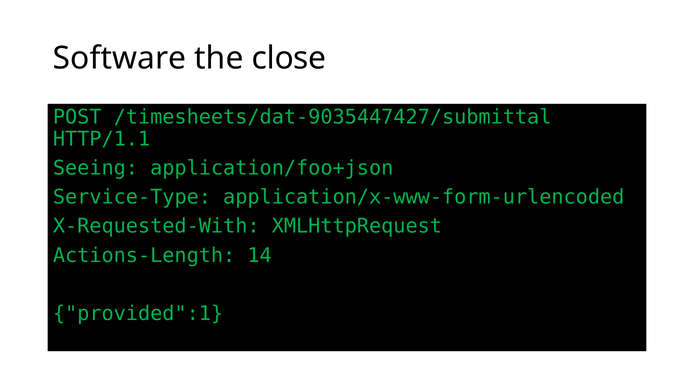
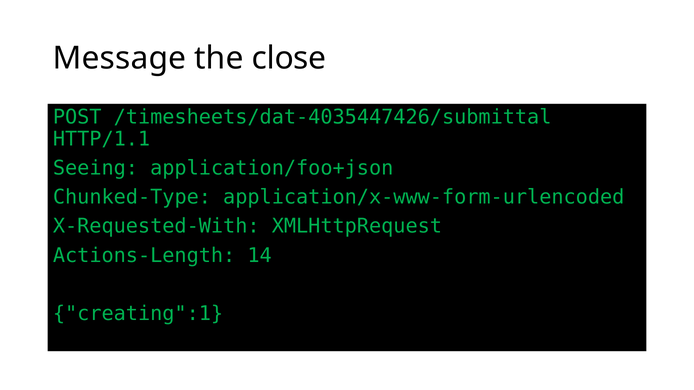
Software: Software -> Message (120, 58)
/timesheets/dat-9035447427/submittal: /timesheets/dat-9035447427/submittal -> /timesheets/dat-4035447426/submittal (333, 117)
Service-Type: Service-Type -> Chunked-Type (132, 197)
provided":1: provided":1 -> creating":1 (138, 314)
